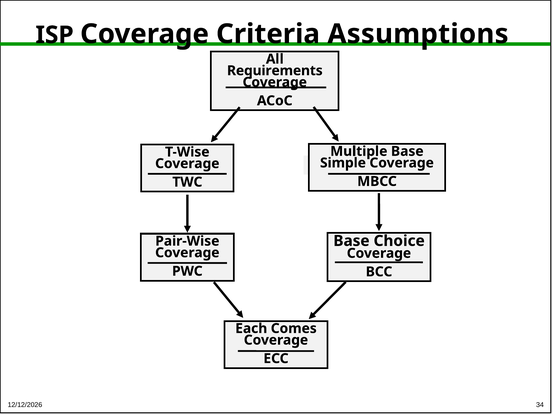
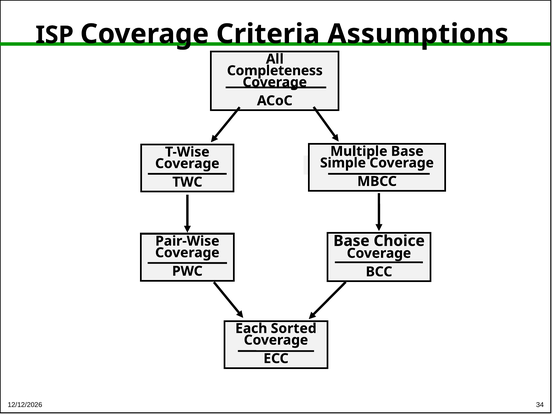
Requirements: Requirements -> Completeness (275, 71)
Comes: Comes -> Sorted (294, 328)
